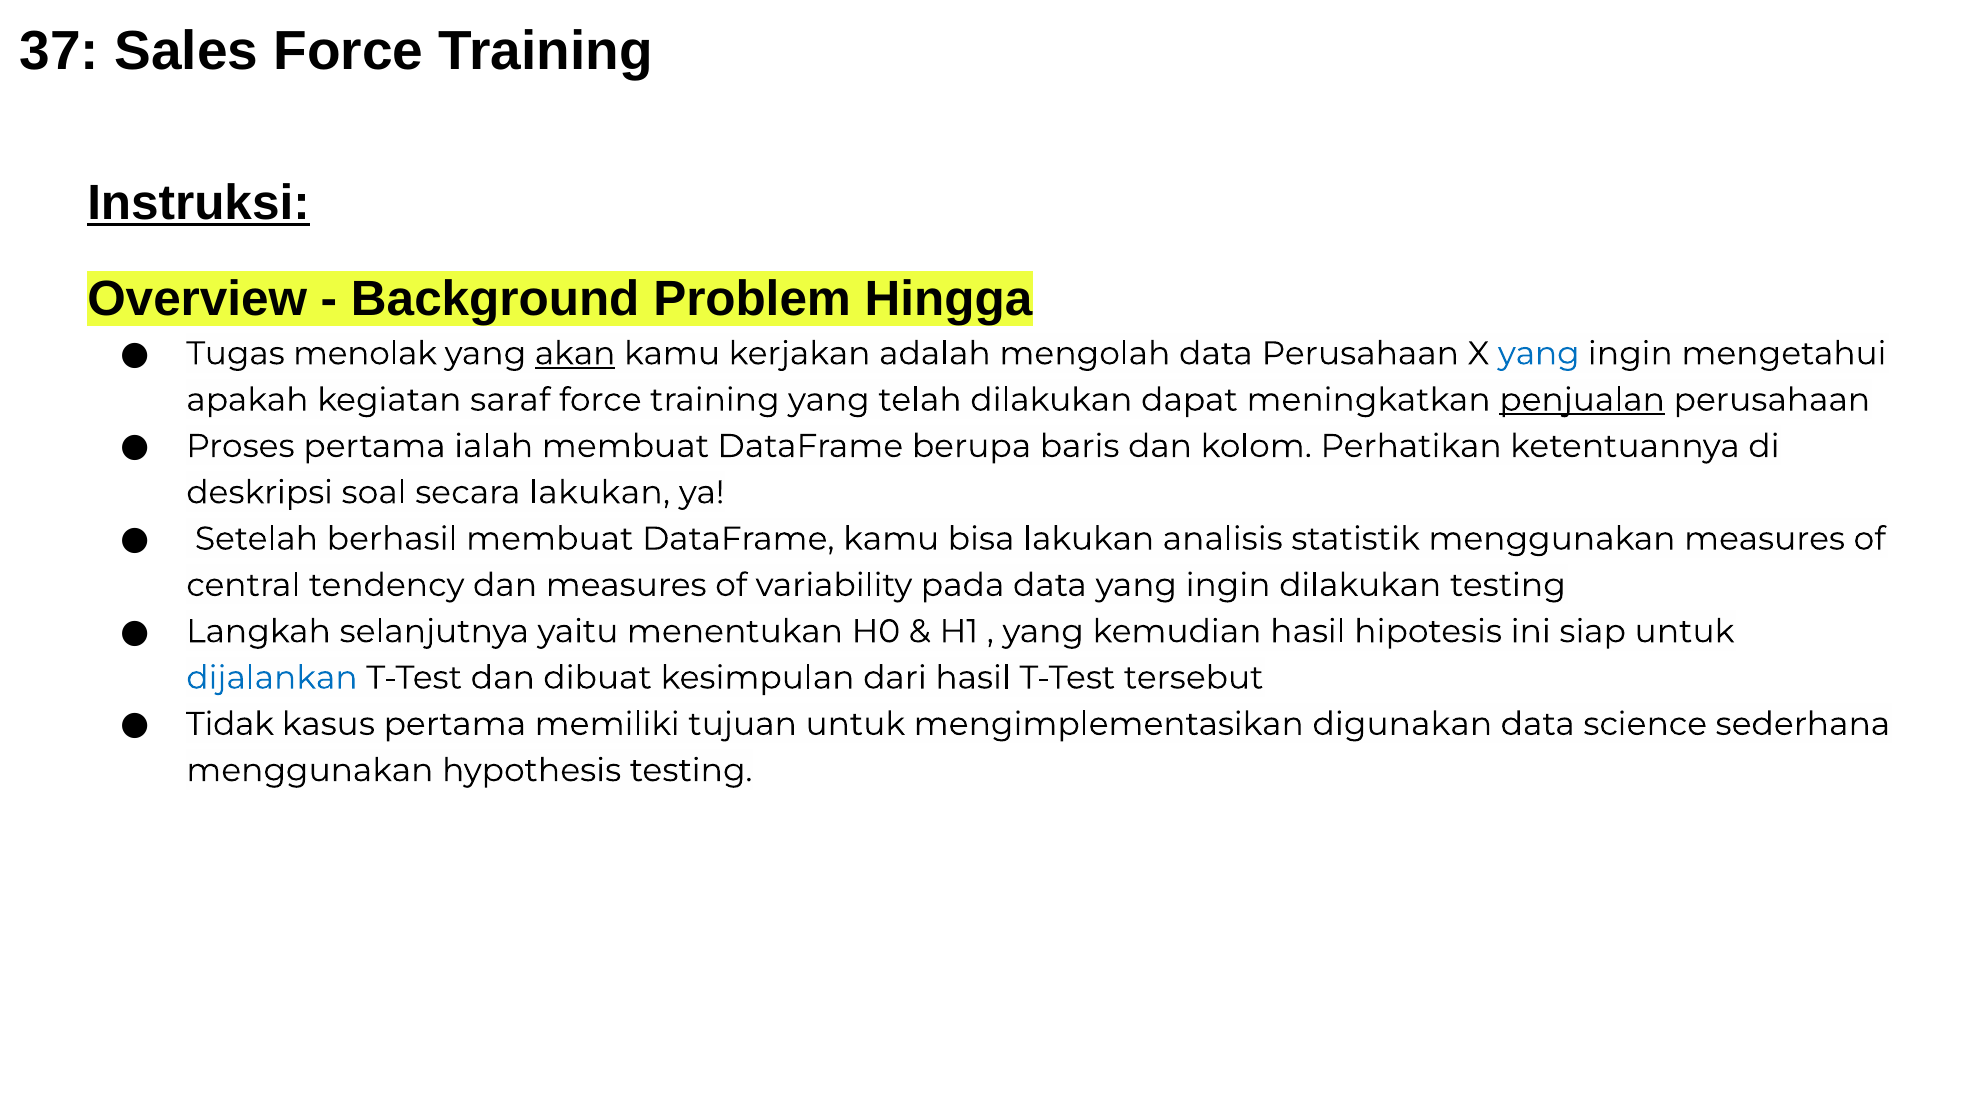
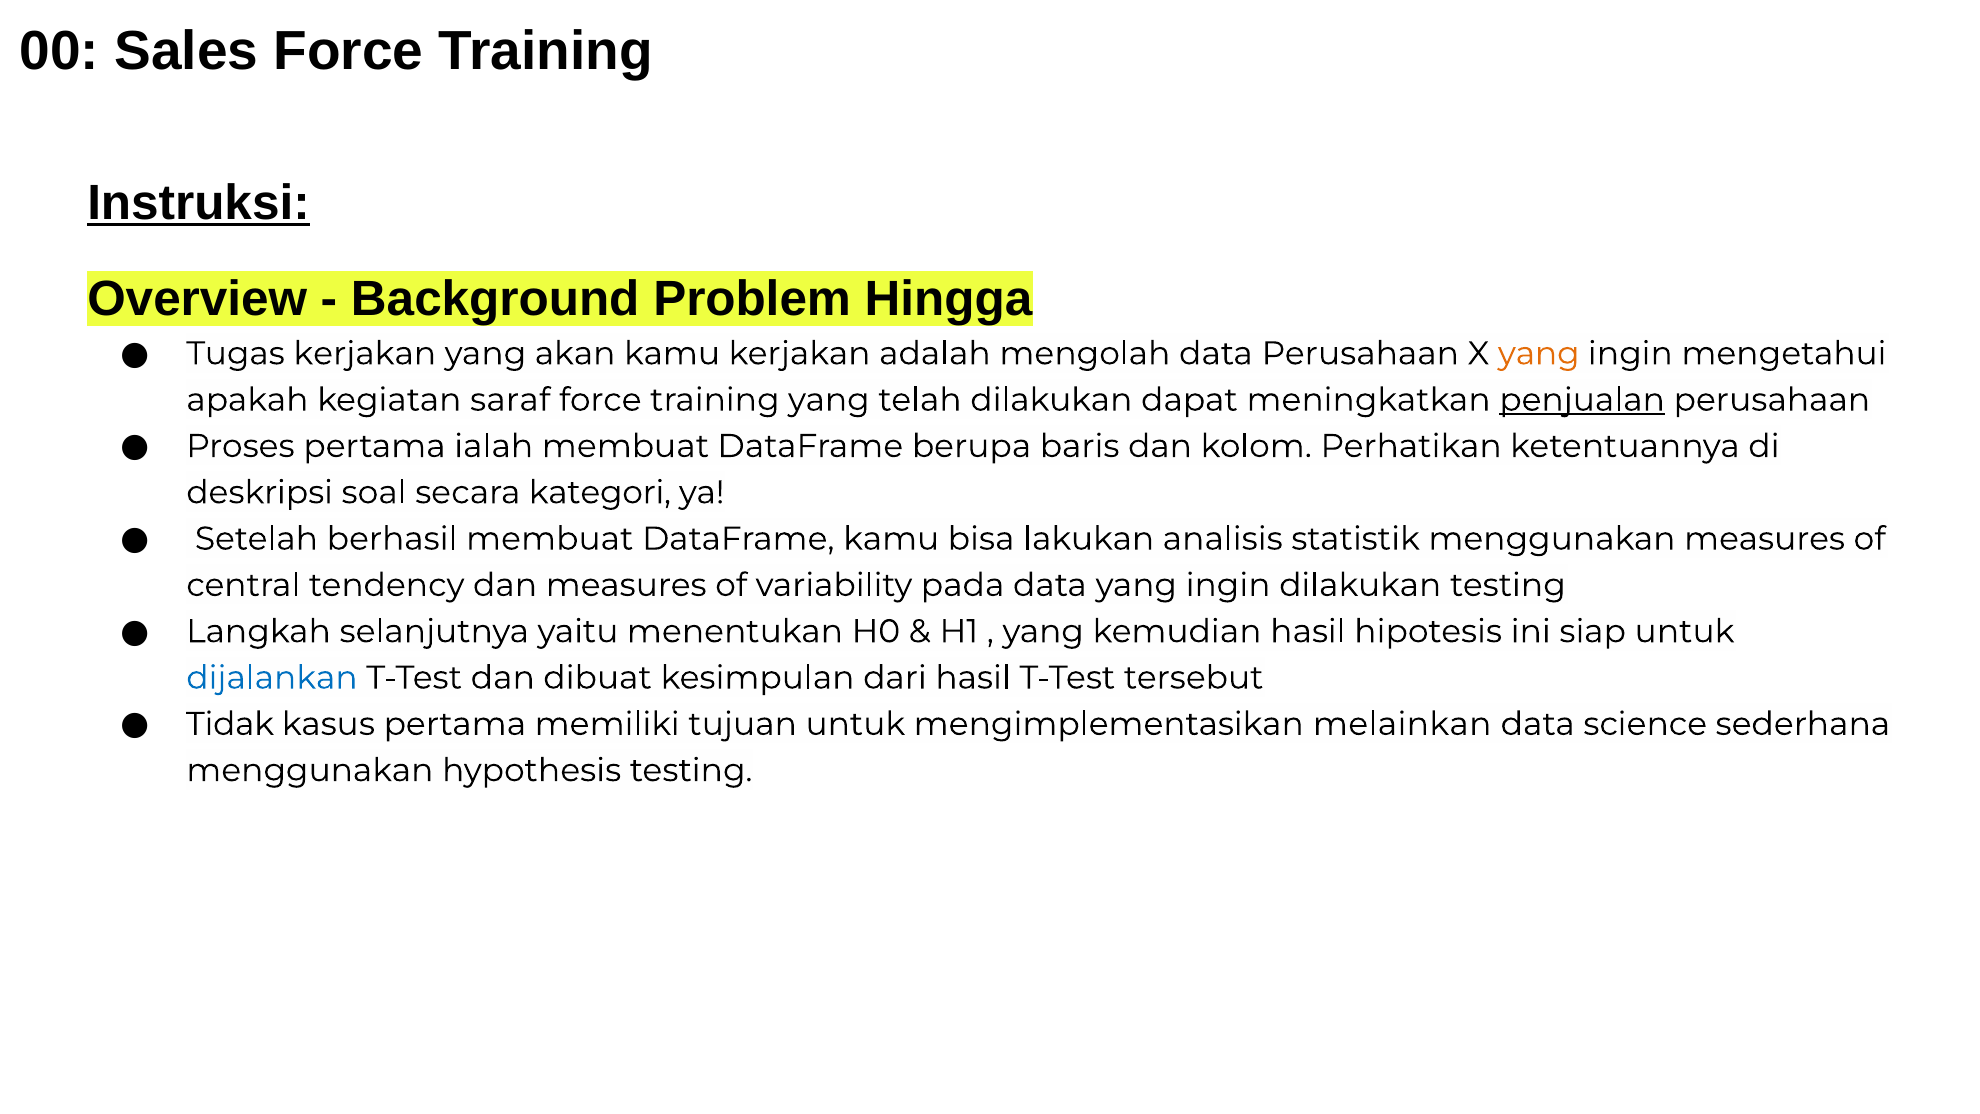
37: 37 -> 00 (59, 51)
Tugas menolak: menolak -> kerjakan (365, 353)
akan underline: present -> none (575, 353)
yang colour: blue -> orange (1539, 353)
secara lakukan: lakukan -> kategori (600, 492)
digunakan: digunakan -> melainkan (1402, 724)
